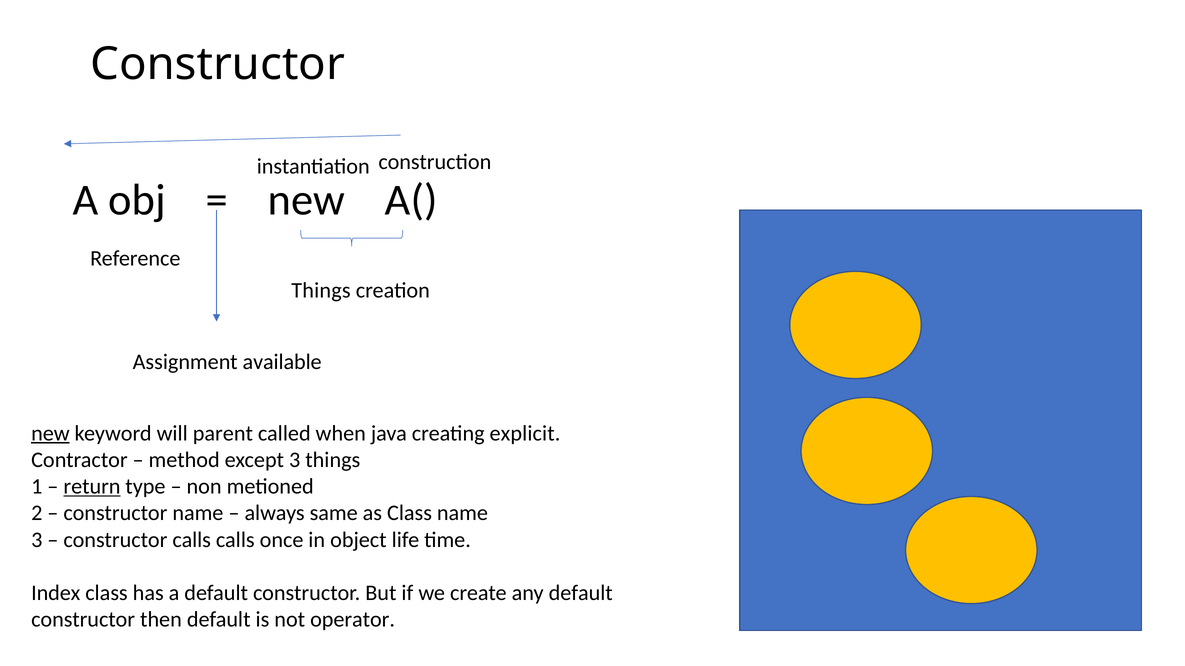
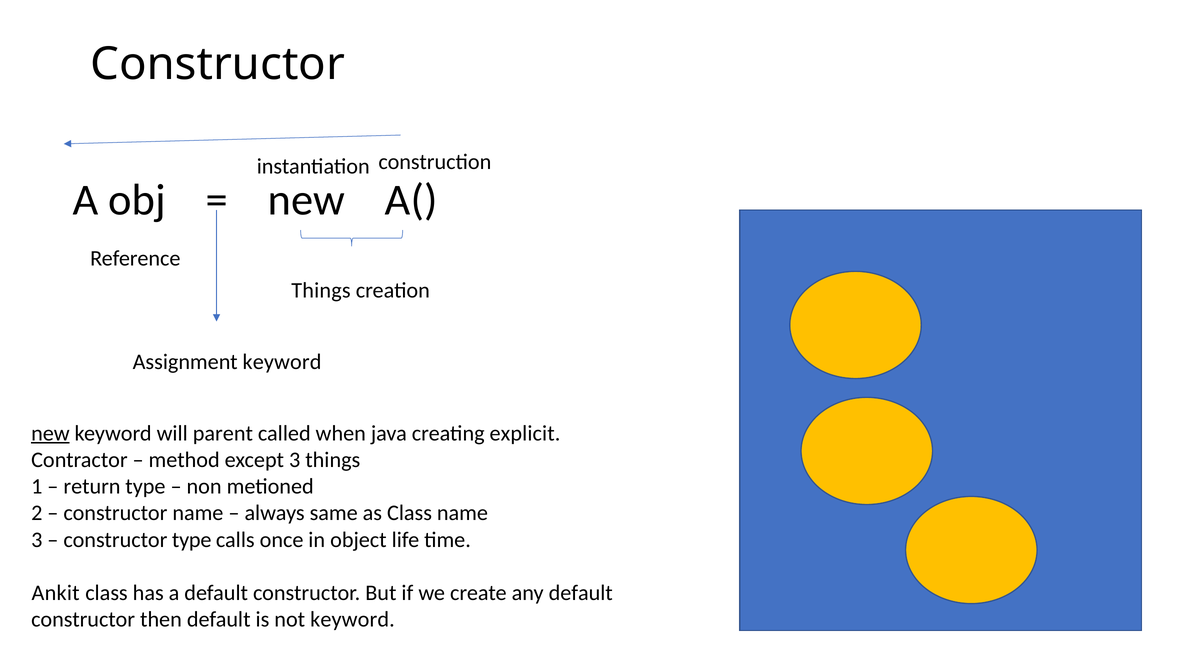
Assignment available: available -> keyword (282, 362)
return underline: present -> none (92, 487)
constructor calls: calls -> type (192, 540)
Index: Index -> Ankit (56, 594)
not operator: operator -> keyword (352, 620)
